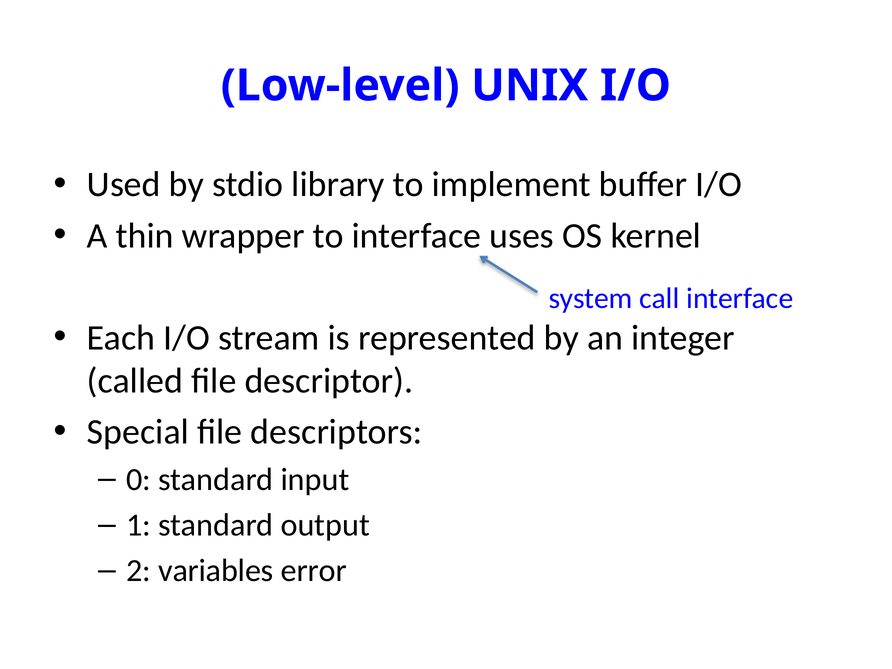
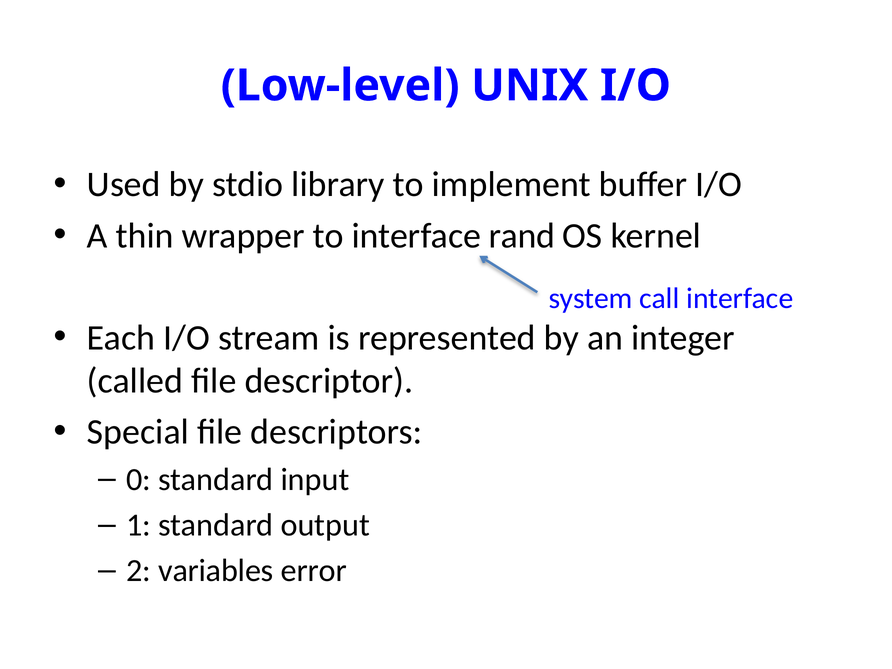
uses: uses -> rand (522, 236)
